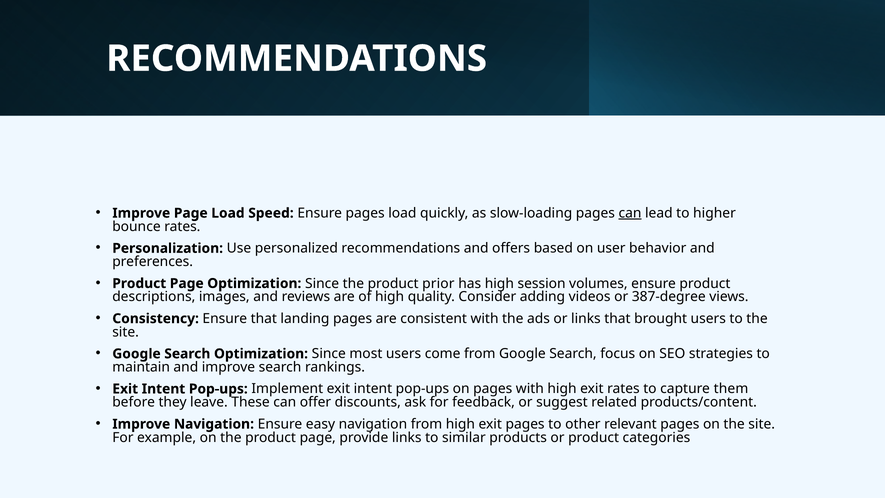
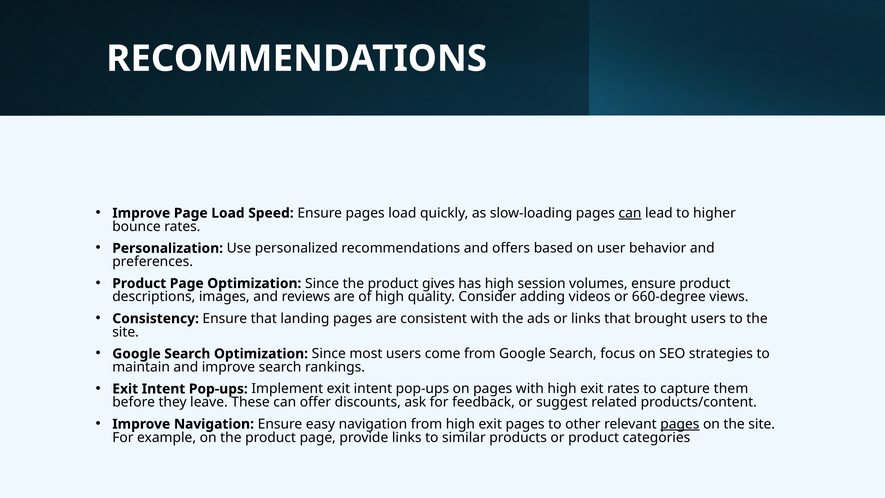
prior: prior -> gives (439, 283)
387-degree: 387-degree -> 660-degree (669, 297)
pages underline: none -> present (680, 424)
